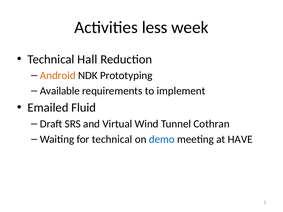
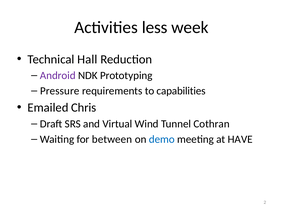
Android colour: orange -> purple (58, 76)
Available: Available -> Pressure (60, 91)
implement: implement -> capabilities (181, 91)
Fluid: Fluid -> Chris (84, 108)
for technical: technical -> between (112, 139)
